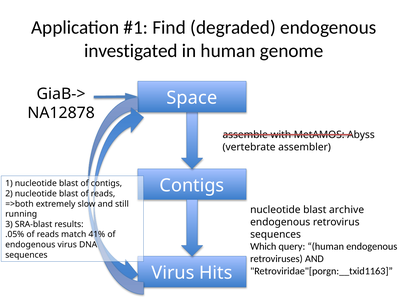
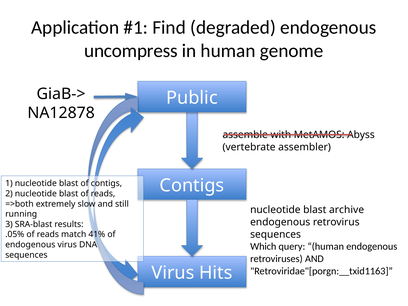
investigated: investigated -> uncompress (131, 51)
Space: Space -> Public (192, 98)
